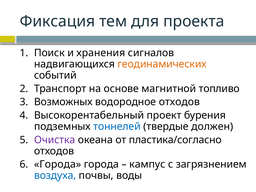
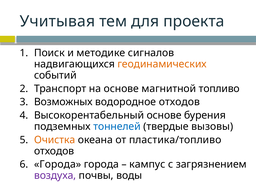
Фиксация: Фиксация -> Учитывая (57, 21)
хранения: хранения -> методике (101, 53)
Высокорентабельный проект: проект -> основе (164, 115)
должен: должен -> вызовы (212, 127)
Очистка colour: purple -> orange (55, 140)
пластика/согласно: пластика/согласно -> пластика/топливо (175, 140)
воздуха colour: blue -> purple (55, 176)
